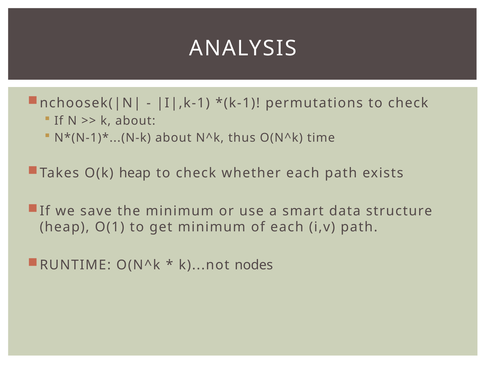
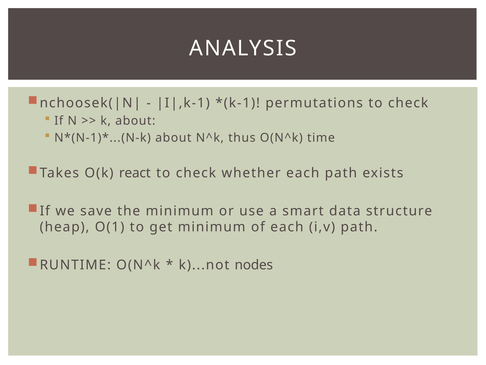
O(k heap: heap -> react (135, 173)
